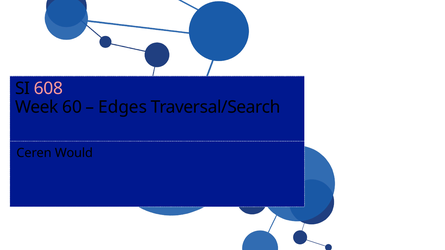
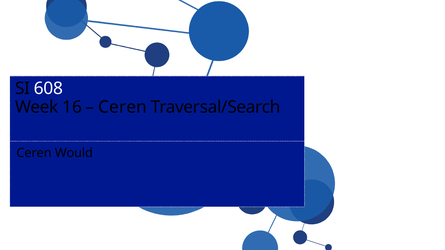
608 colour: pink -> white (48, 89)
60: 60 -> 16 (72, 107)
Edges: Edges -> Ceren (122, 107)
